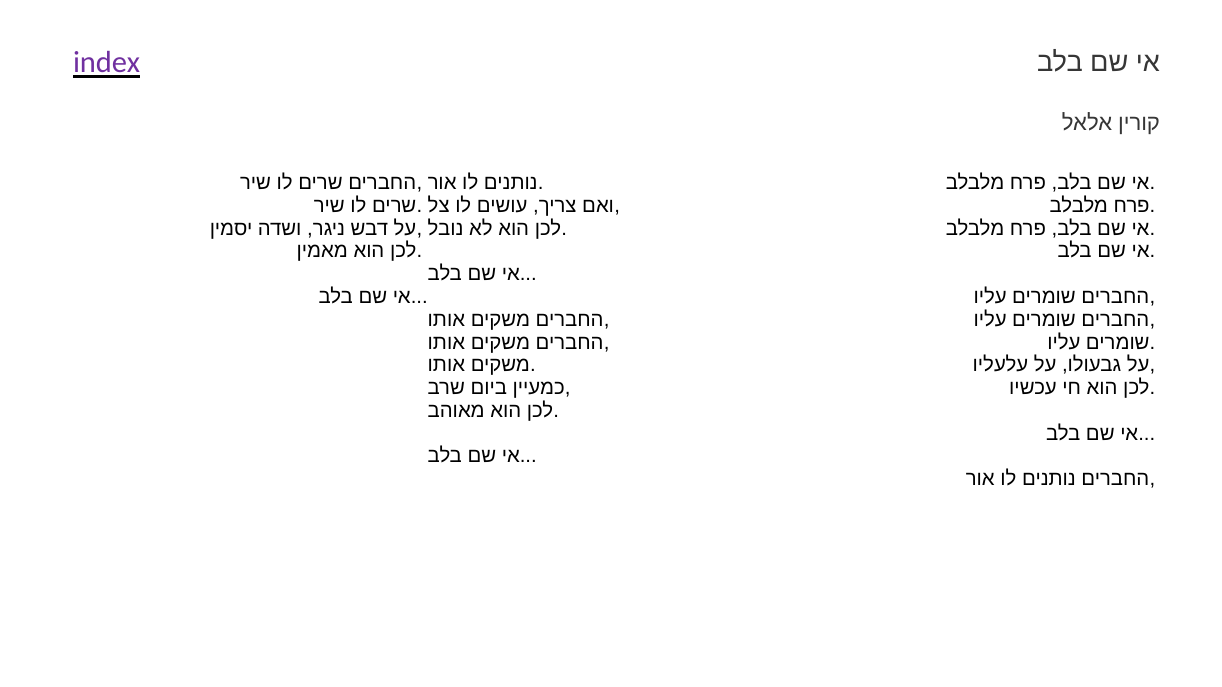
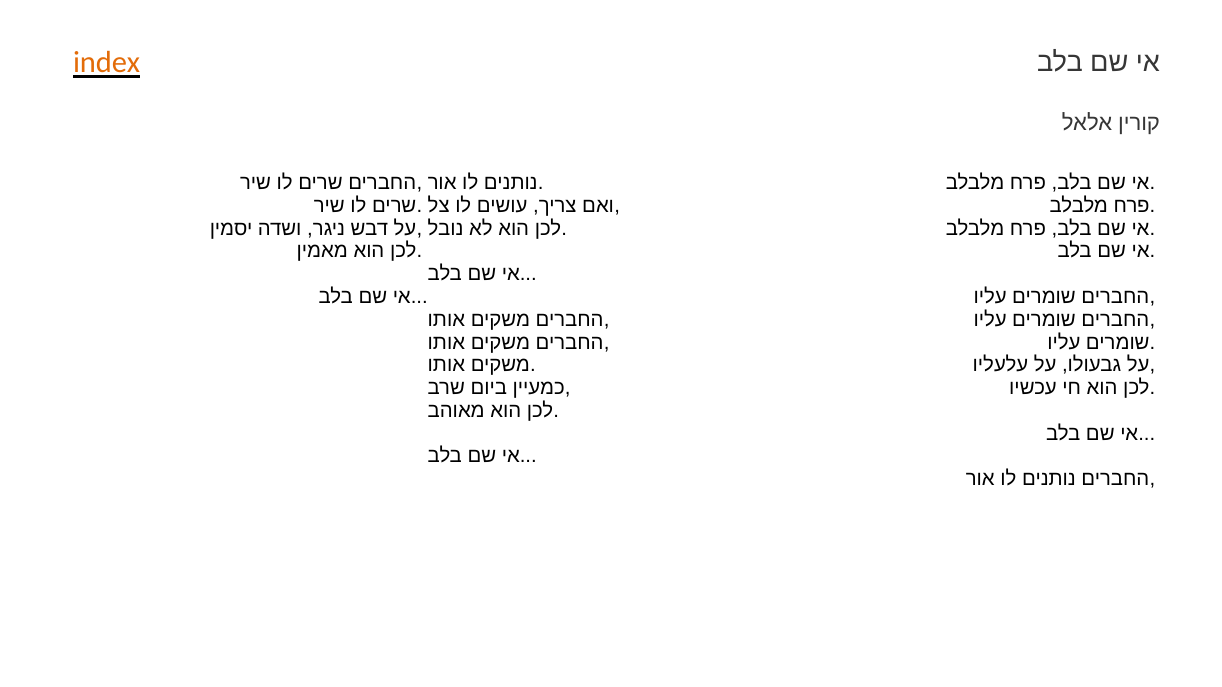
index colour: purple -> orange (107, 63)
